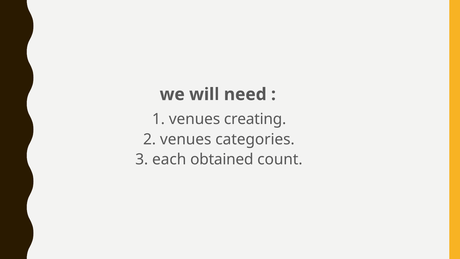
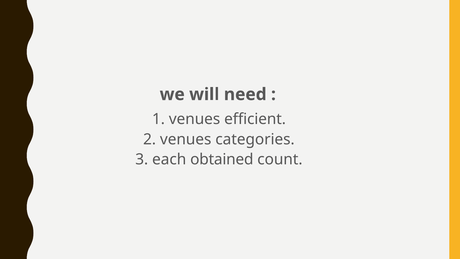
creating: creating -> efficient (255, 119)
